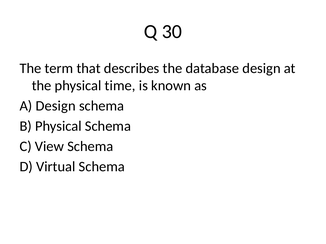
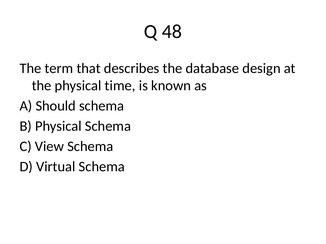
30: 30 -> 48 (172, 32)
A Design: Design -> Should (56, 106)
